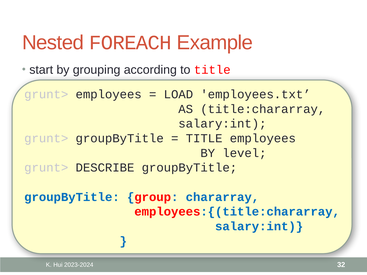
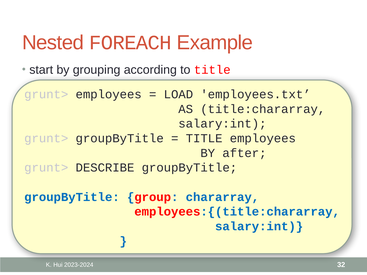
level: level -> after (244, 153)
